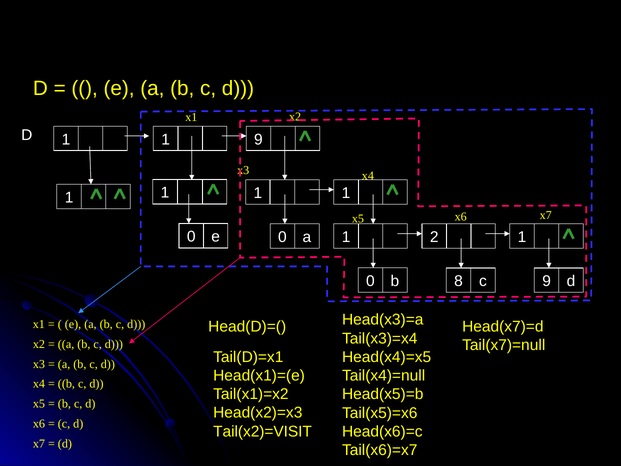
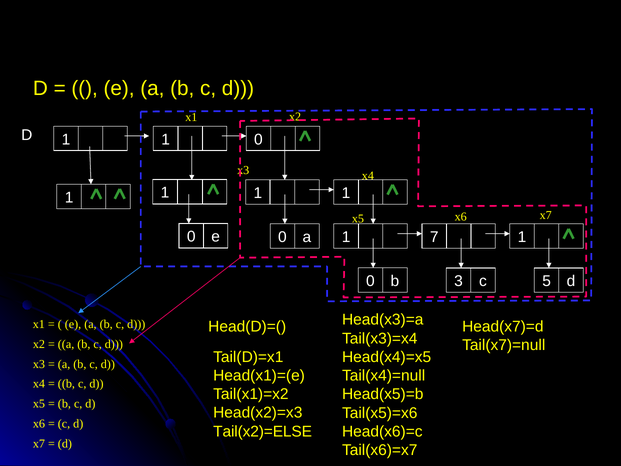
9: 9 -> 0 (258, 139)
2: 2 -> 7 (434, 237)
8: 8 -> 3 (458, 281)
c 9: 9 -> 5 (547, 281)
Tail(x2)=VISIT: Tail(x2)=VISIT -> Tail(x2)=ELSE (263, 431)
